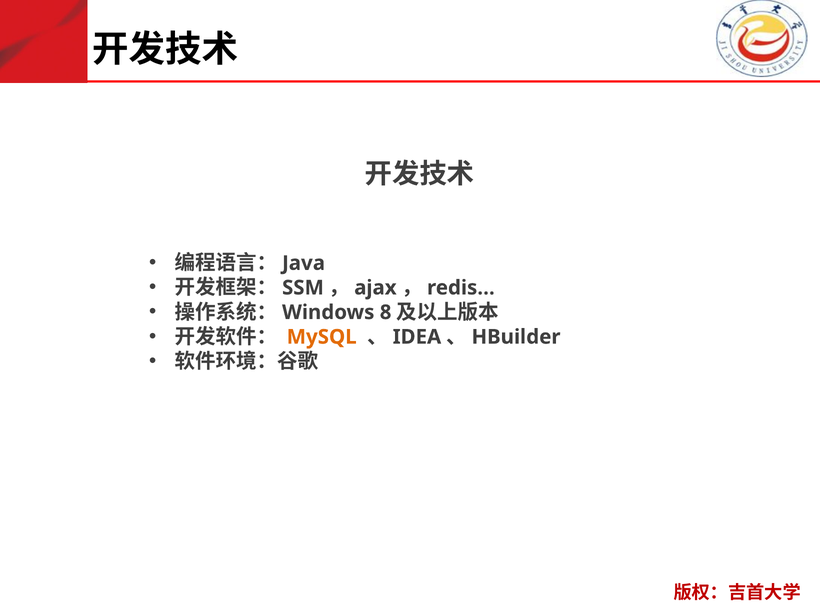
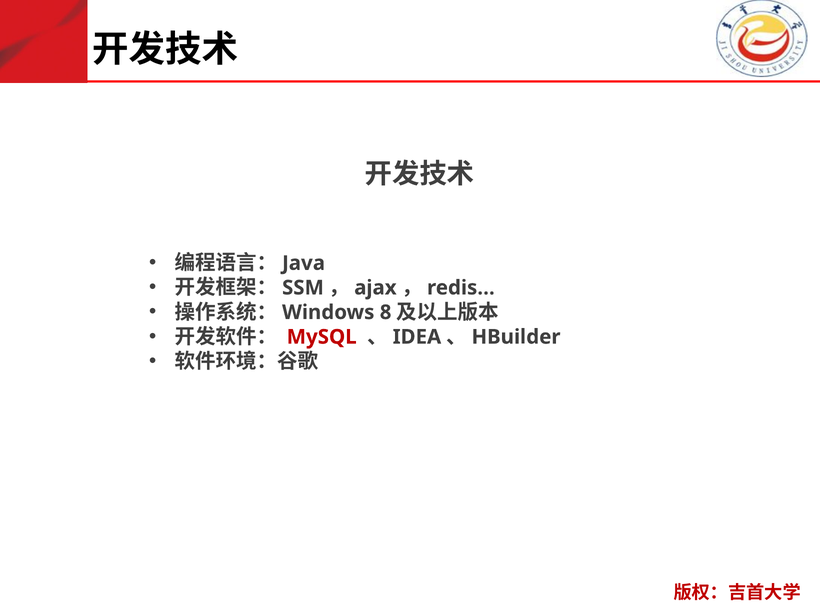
MySQL colour: orange -> red (322, 337)
